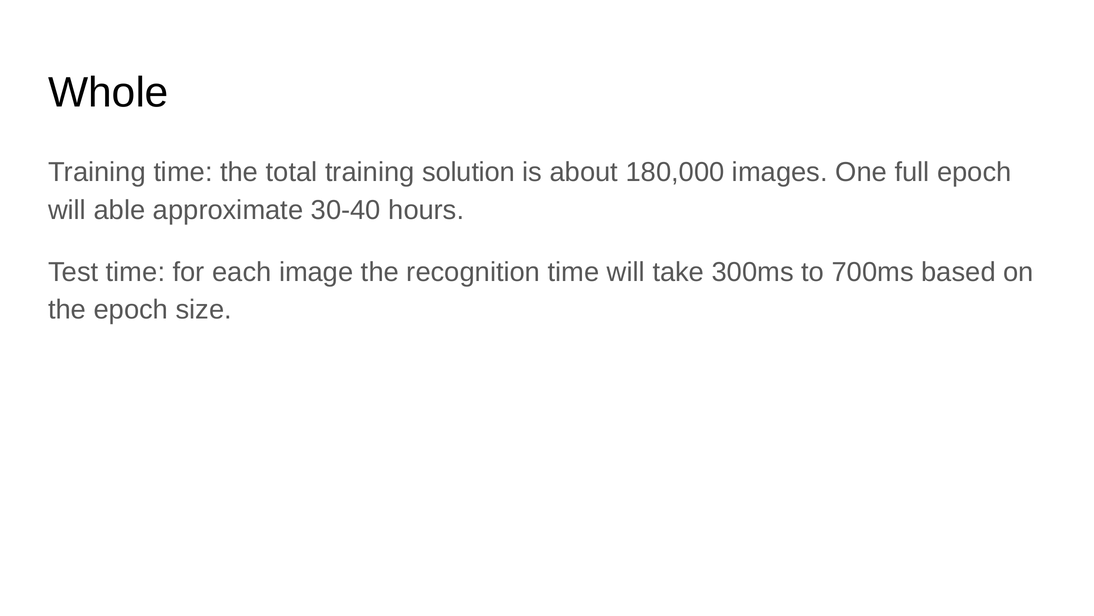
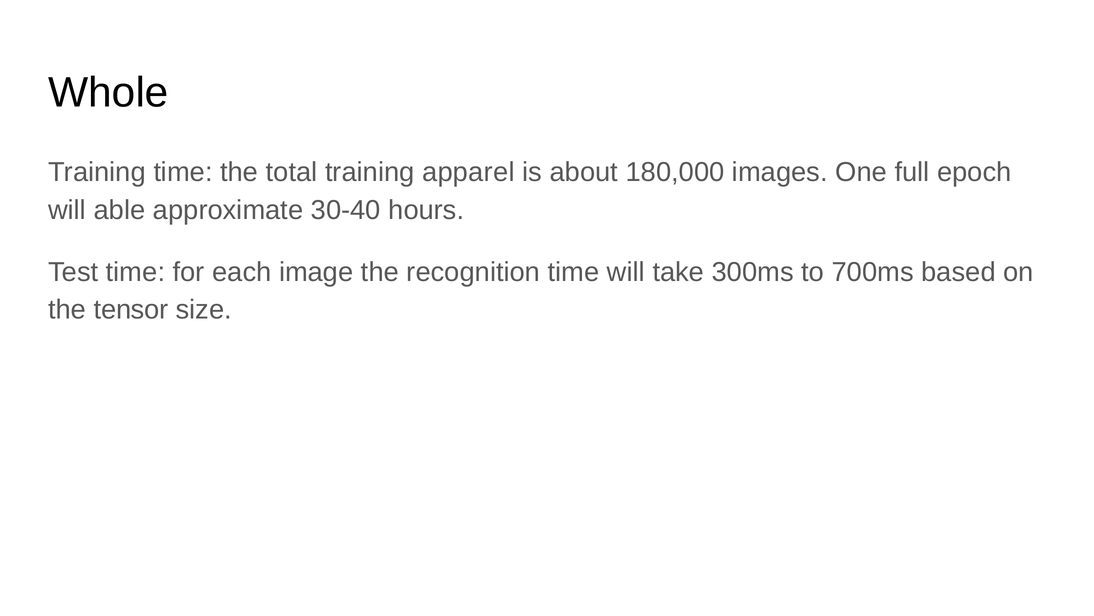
solution: solution -> apparel (468, 172)
the epoch: epoch -> tensor (131, 310)
